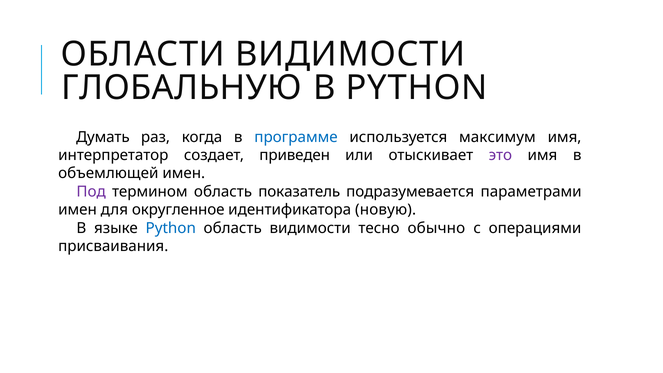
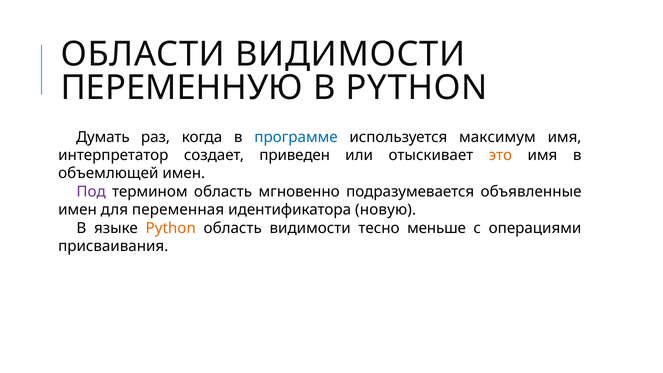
ГЛОБАЛЬНУЮ: ГЛОБАЛЬНУЮ -> ПЕРЕМЕННУЮ (182, 88)
это colour: purple -> orange (500, 155)
показатель: показатель -> мгновенно (299, 192)
параметрами: параметрами -> объявленные (531, 192)
округленное: округленное -> переменная (178, 210)
Python colour: blue -> orange (171, 228)
обычно: обычно -> меньше (437, 228)
